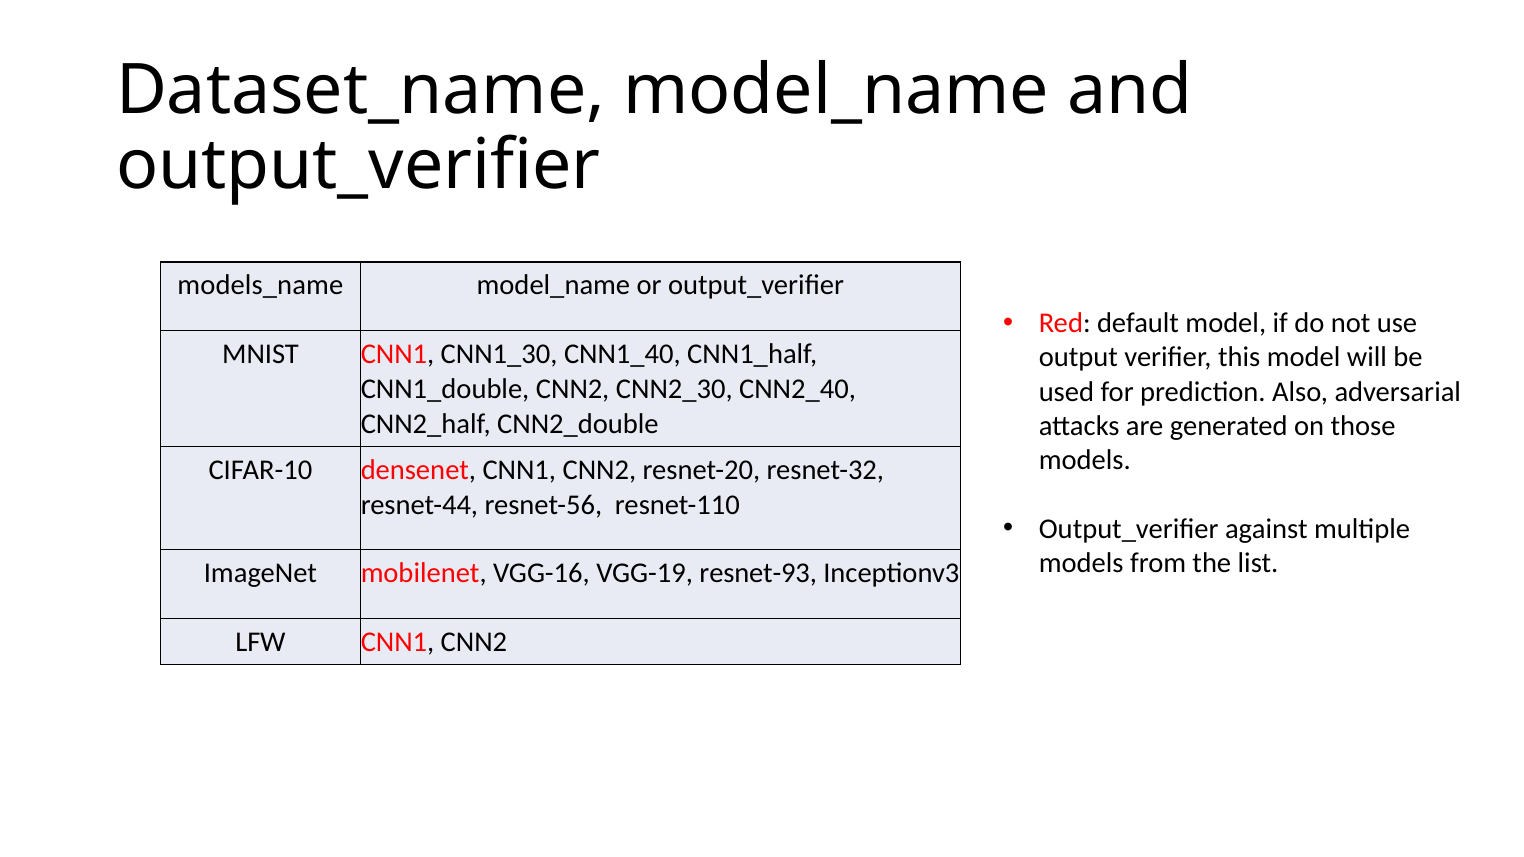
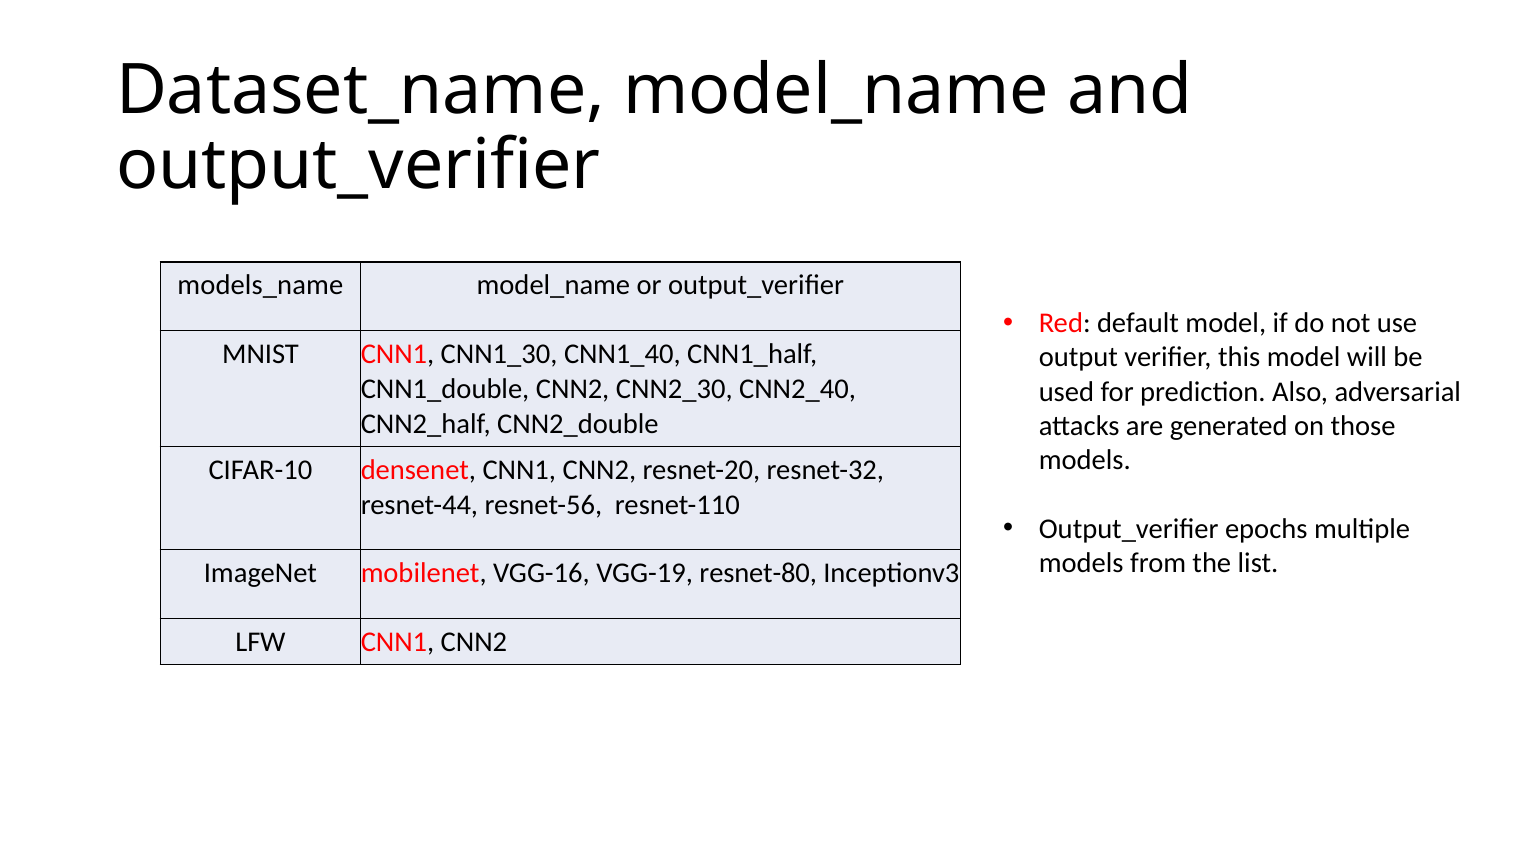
against: against -> epochs (1266, 529)
resnet-93: resnet-93 -> resnet-80 (758, 573)
